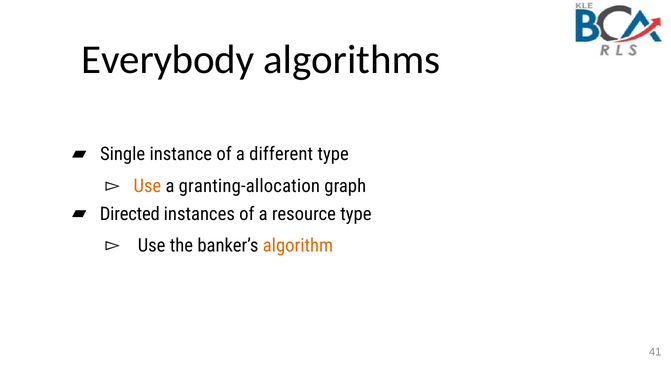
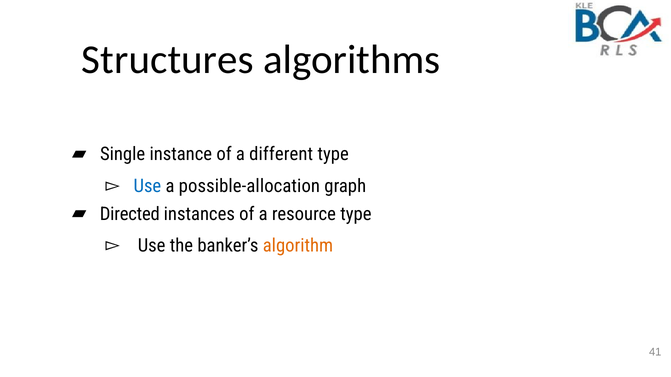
Everybody: Everybody -> Structures (168, 60)
Use colour: orange -> blue (147, 186)
granting-allocation: granting-allocation -> possible-allocation (249, 186)
